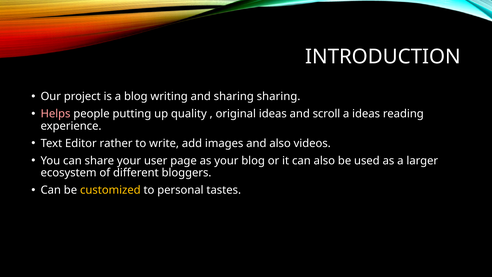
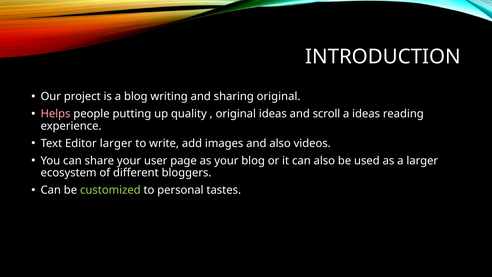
sharing sharing: sharing -> original (279, 96)
Editor rather: rather -> larger (116, 143)
customized colour: yellow -> light green (110, 190)
